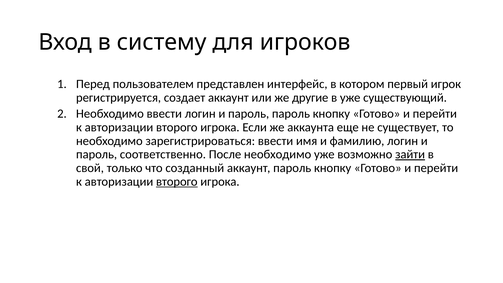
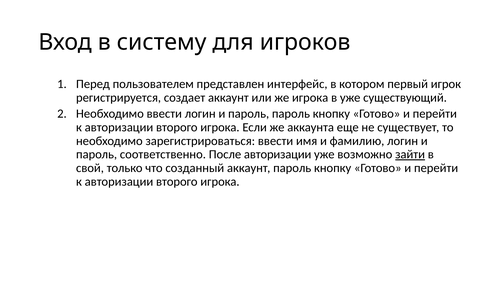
же другие: другие -> игрока (310, 97)
После необходимо: необходимо -> авторизации (278, 154)
второго underline: present -> none (177, 182)
